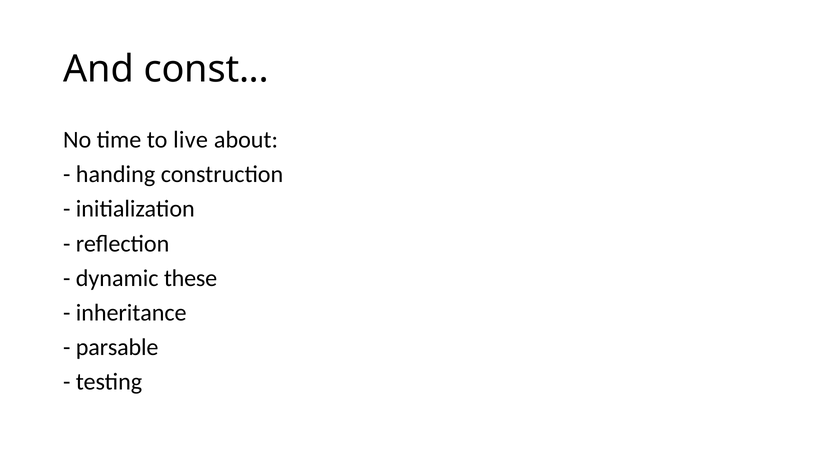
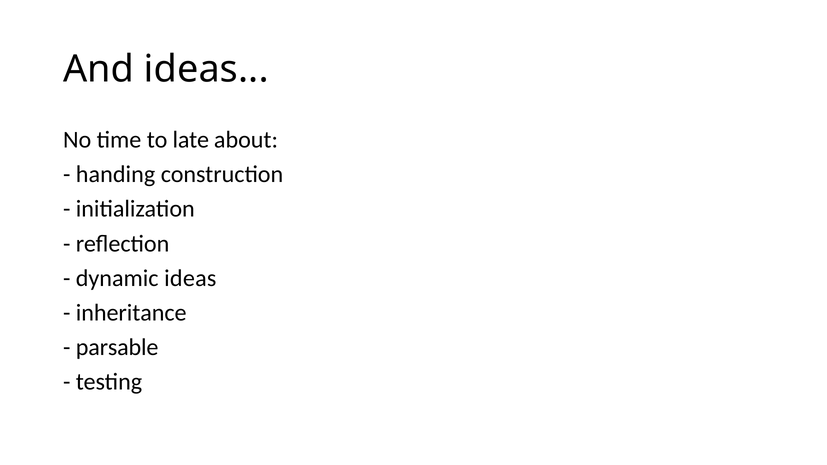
And const: const -> ideas (206, 69)
live: live -> late (191, 140)
dynamic these: these -> ideas (190, 278)
